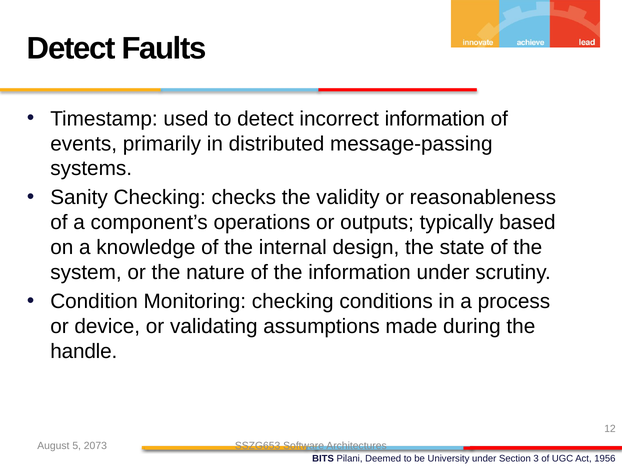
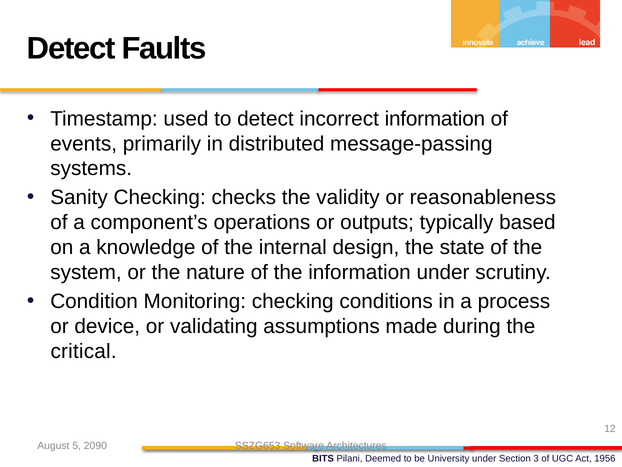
handle: handle -> critical (84, 351)
2073: 2073 -> 2090 (95, 445)
